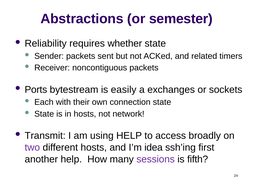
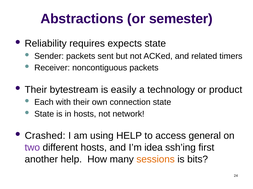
whether: whether -> expects (125, 44)
Ports: Ports -> Their (36, 90)
exchanges: exchanges -> technology (171, 90)
sockets: sockets -> product (226, 90)
Transmit: Transmit -> Crashed (45, 136)
broadly: broadly -> general (205, 136)
sessions colour: purple -> orange (156, 160)
fifth: fifth -> bits (198, 160)
